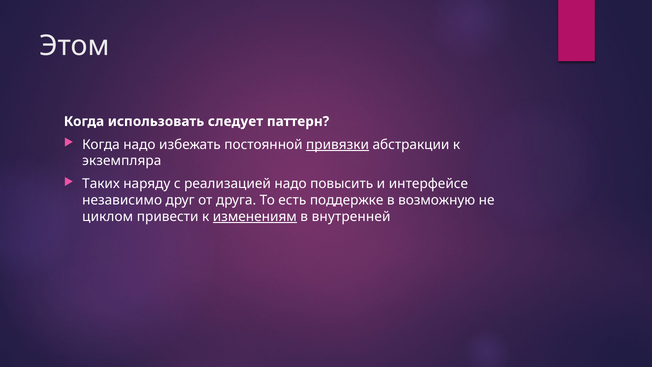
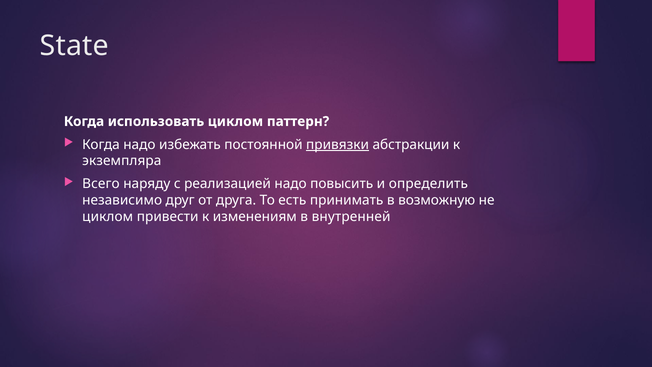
Этом: Этом -> State (74, 46)
использовать следует: следует -> циклом (235, 121)
Таких: Таких -> Всего (101, 184)
интерфейсе: интерфейсе -> определить (428, 184)
поддержке: поддержке -> принимать (347, 200)
изменениям underline: present -> none (255, 216)
